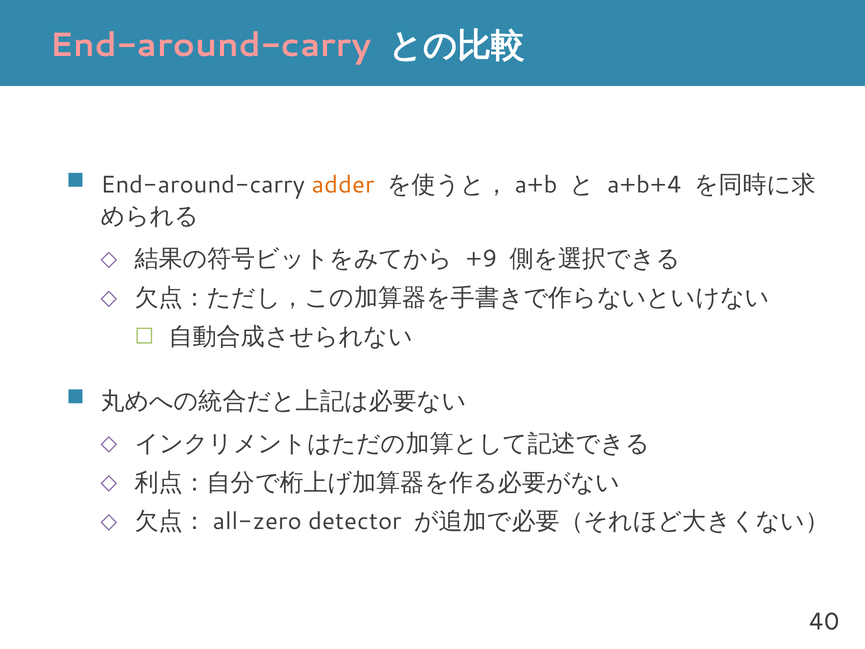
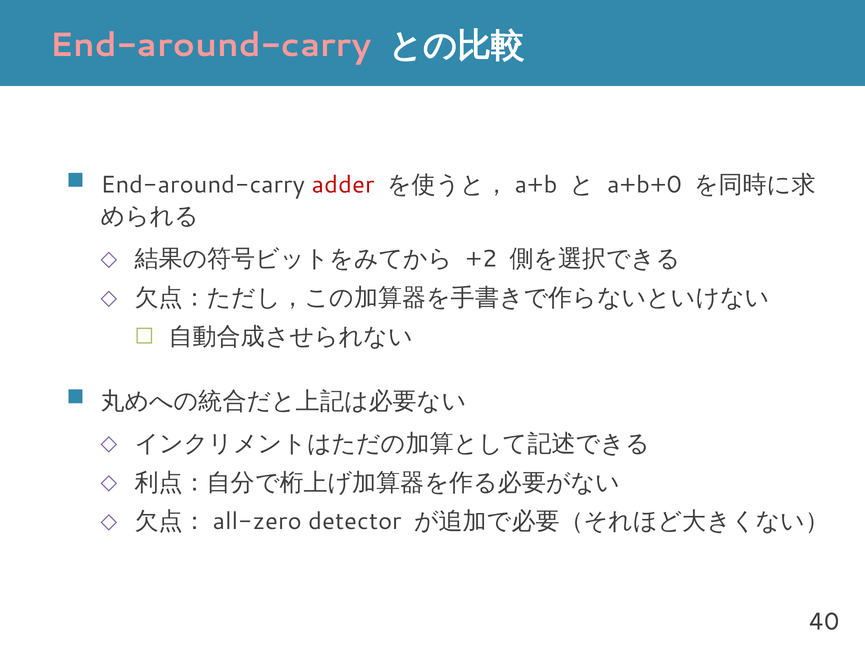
adder colour: orange -> red (343, 185)
a+b+4: a+b+4 -> a+b+0 (645, 185)
+9: +9 -> +2 (481, 259)
